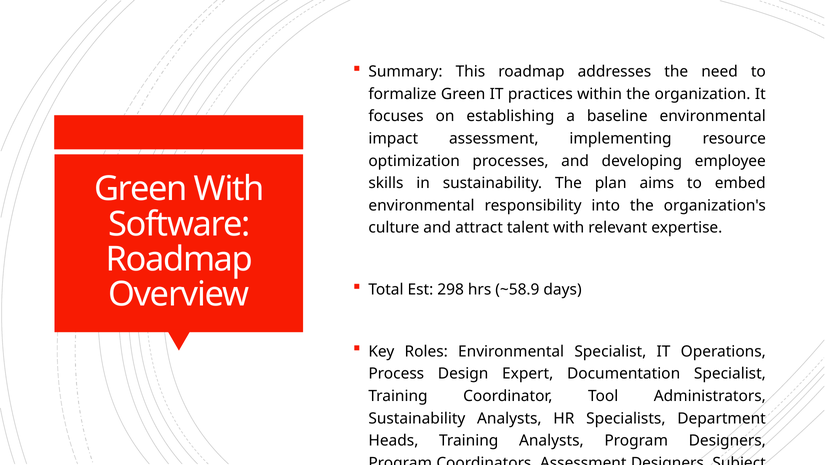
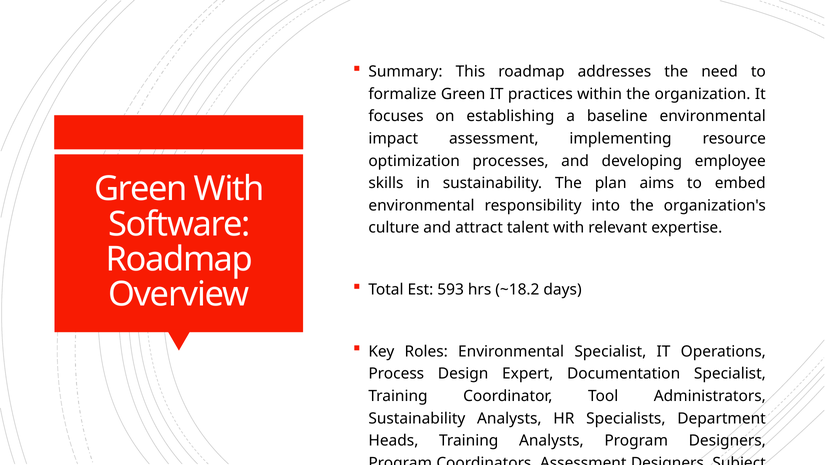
298: 298 -> 593 (451, 289)
~58.9: ~58.9 -> ~18.2 (517, 289)
